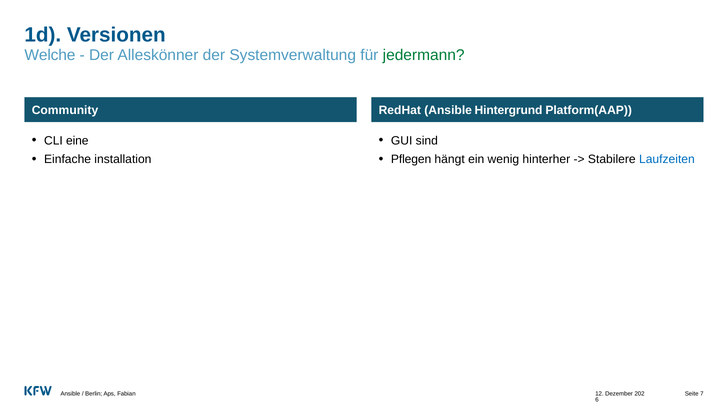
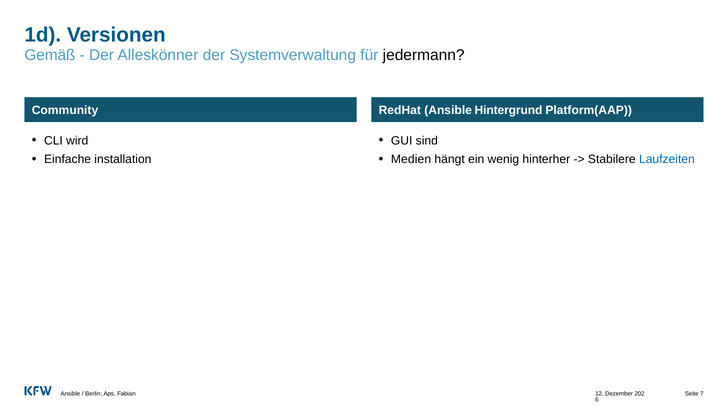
Welche: Welche -> Gemäß (50, 55)
jedermann colour: green -> black (424, 55)
eine: eine -> wird (77, 141)
Pflegen: Pflegen -> Medien (411, 160)
